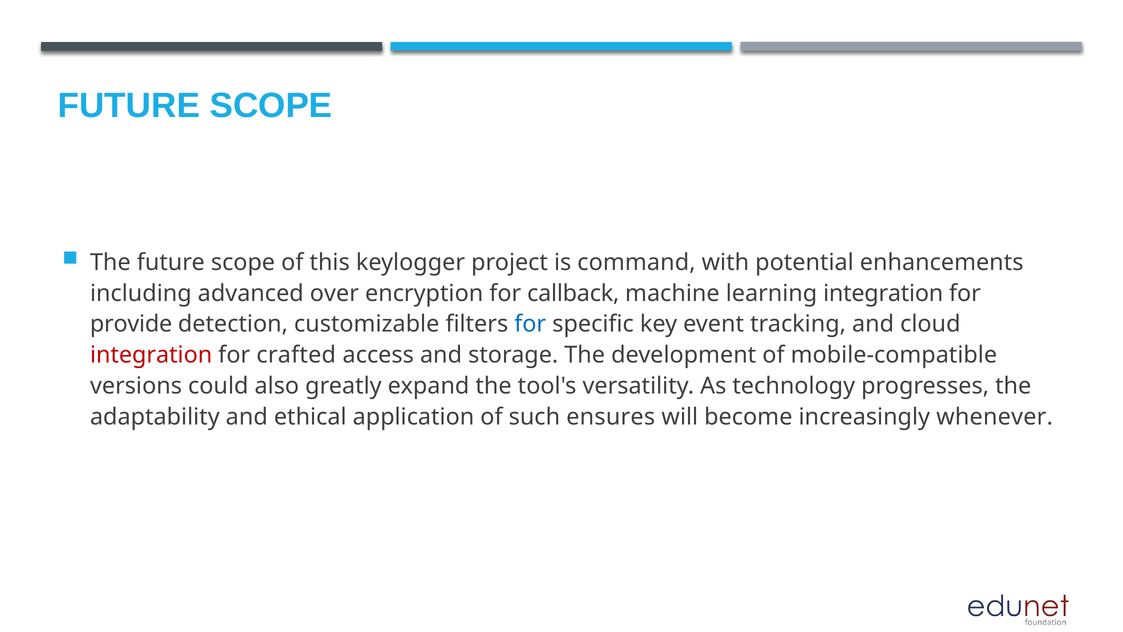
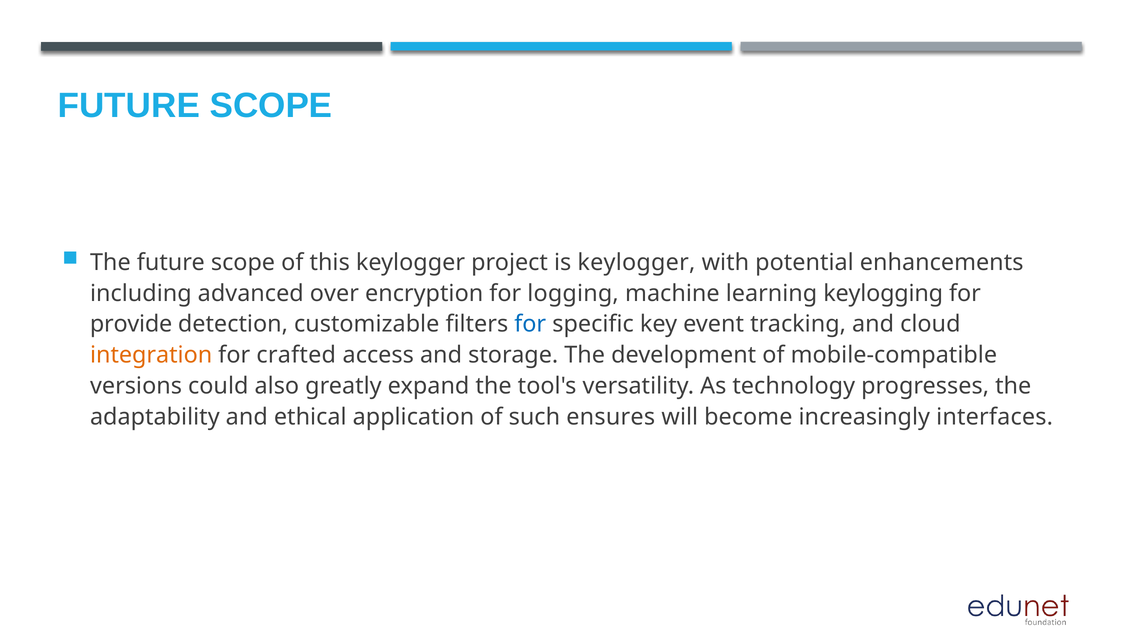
is command: command -> keylogger (636, 262)
callback: callback -> logging (573, 293)
learning integration: integration -> keylogging (883, 293)
integration colour: red -> orange (151, 355)
whenever: whenever -> interfaces (995, 417)
